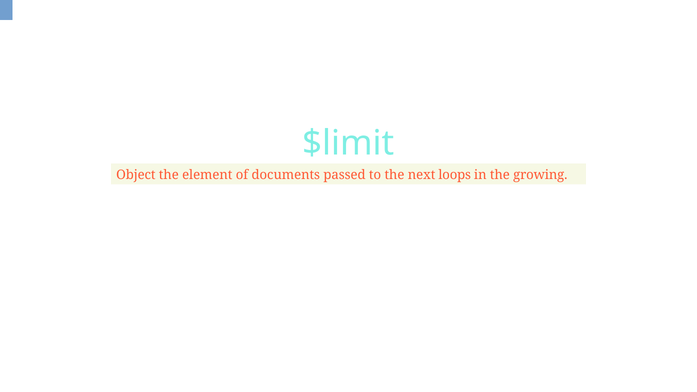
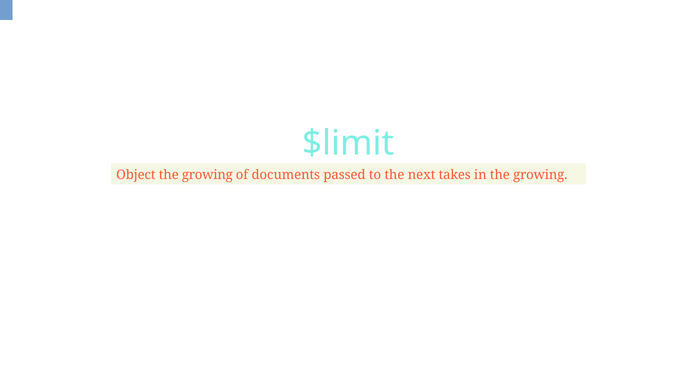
element: element -> growing (207, 175)
loops: loops -> takes (455, 175)
